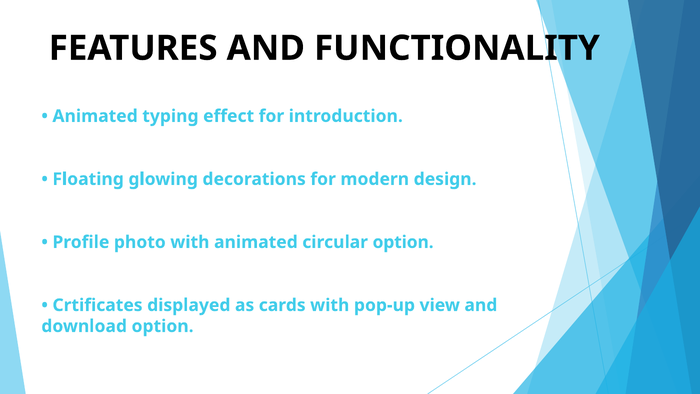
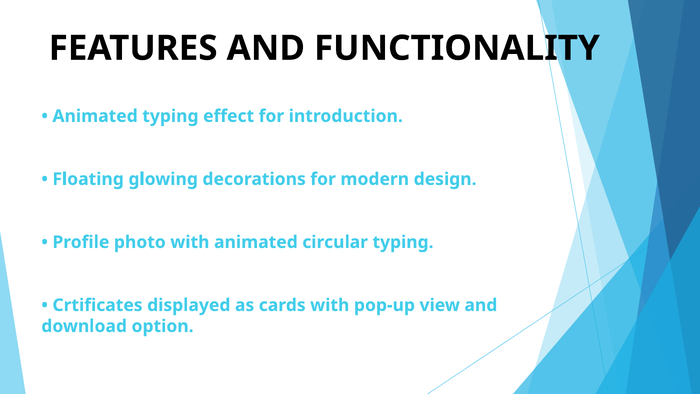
circular option: option -> typing (403, 242)
